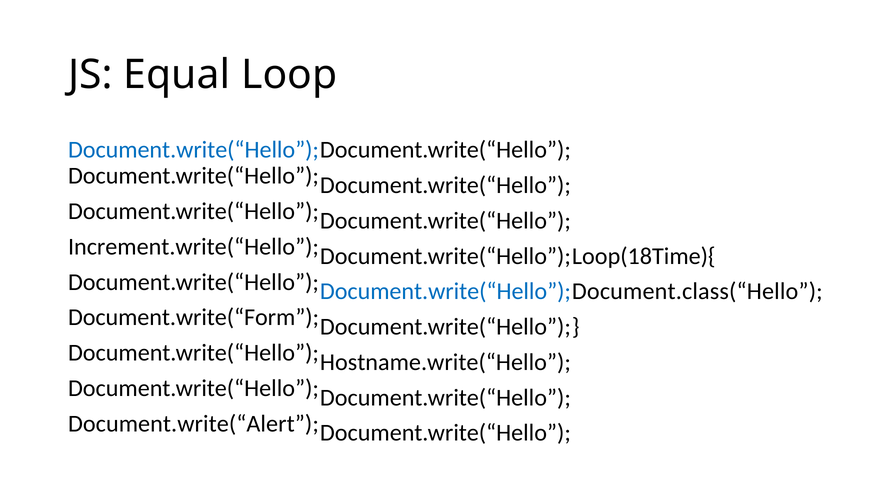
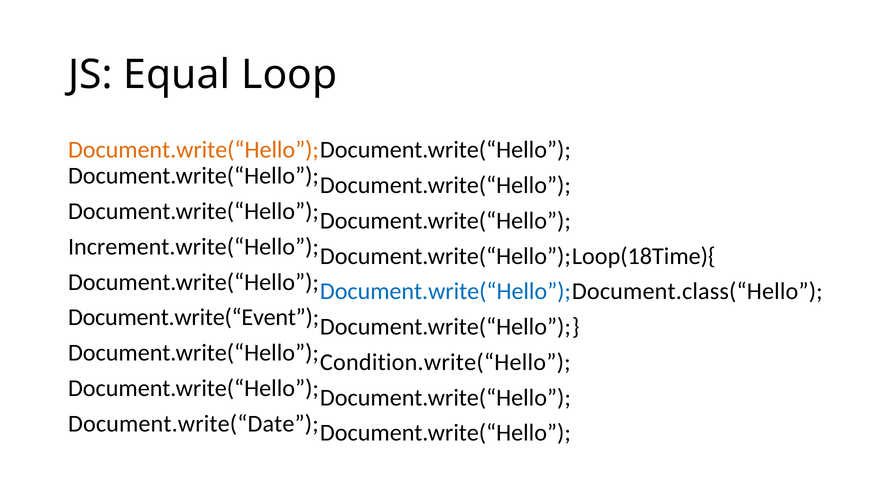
Document.write(“Hello colour: blue -> orange (193, 150)
Document.write(“Form: Document.write(“Form -> Document.write(“Event (194, 317)
Hostname.write(“Hello: Hostname.write(“Hello -> Condition.write(“Hello (445, 362)
Document.write(“Alert: Document.write(“Alert -> Document.write(“Date (193, 423)
